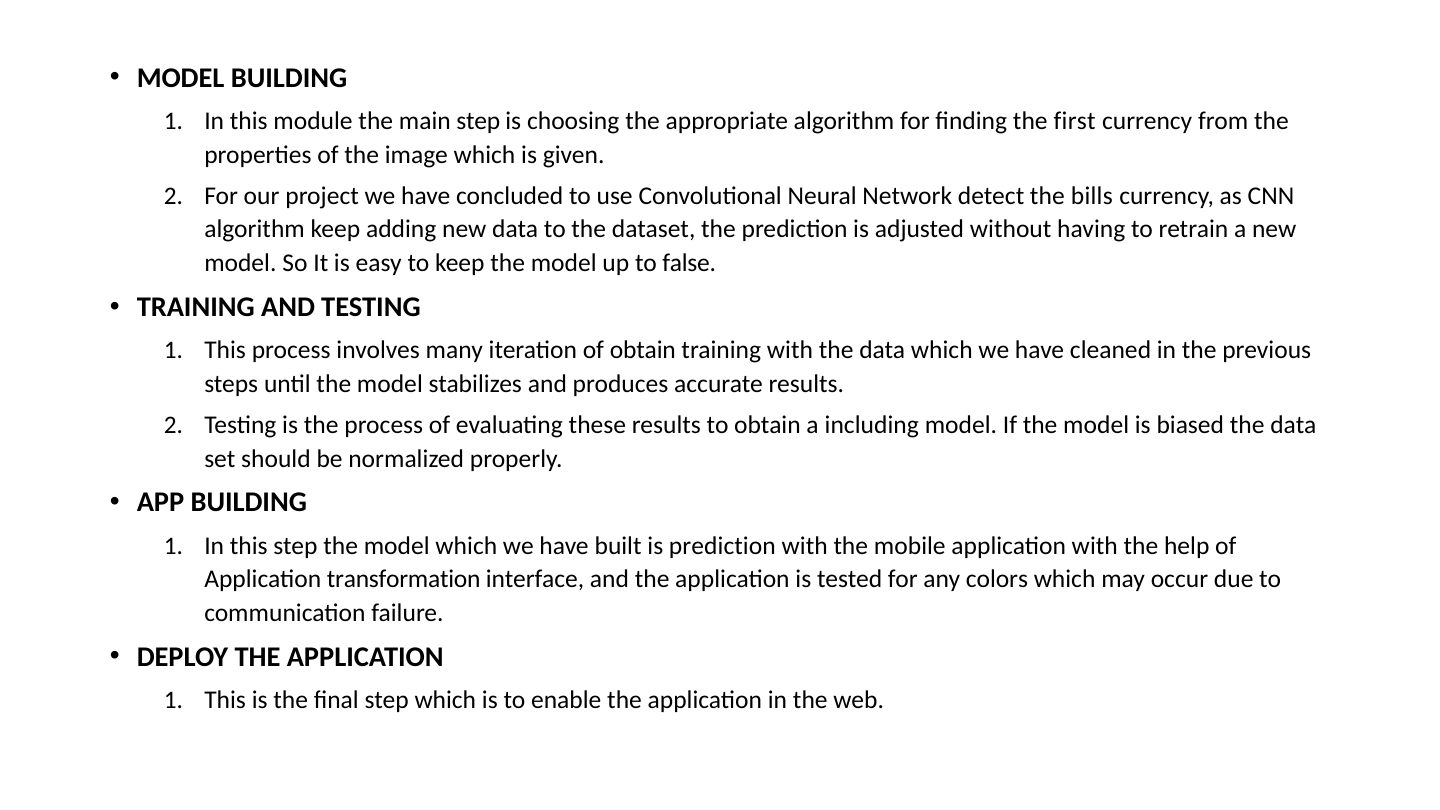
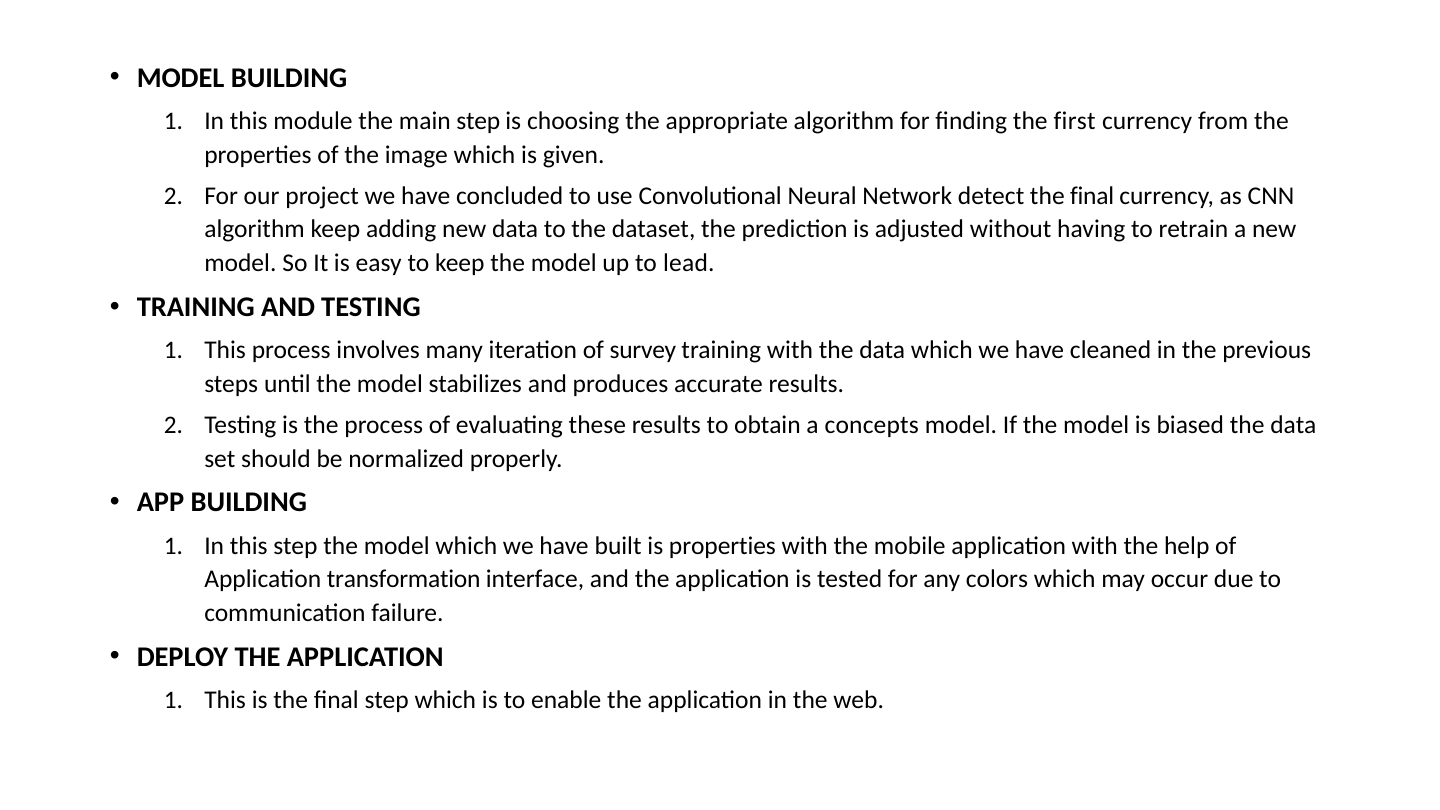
detect the bills: bills -> final (1092, 196)
false: false -> lead (689, 263)
of obtain: obtain -> survey (643, 350)
including: including -> concepts (872, 425)
is prediction: prediction -> properties (722, 546)
